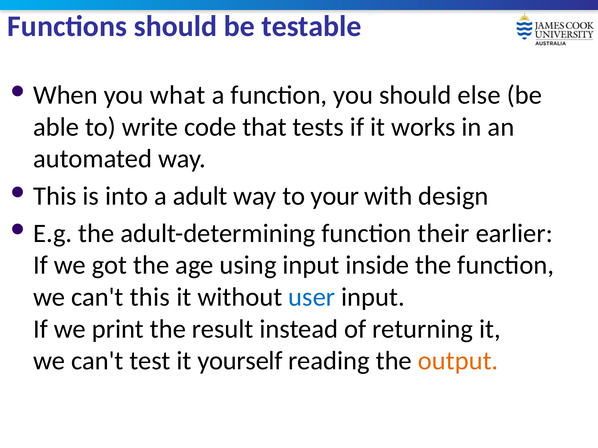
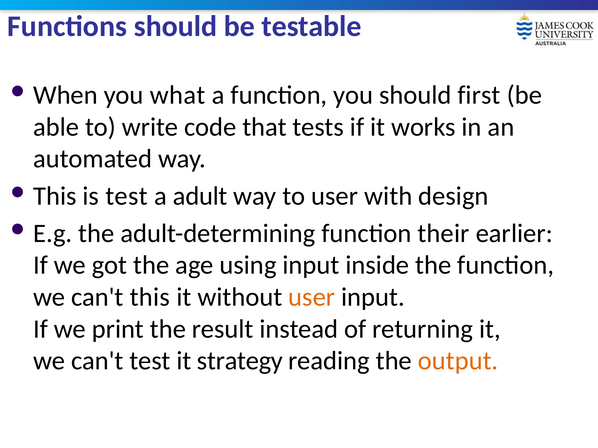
else: else -> first (479, 95)
is into: into -> test (126, 196)
to your: your -> user (335, 196)
user colour: blue -> orange (312, 297)
yourself: yourself -> strategy (240, 361)
